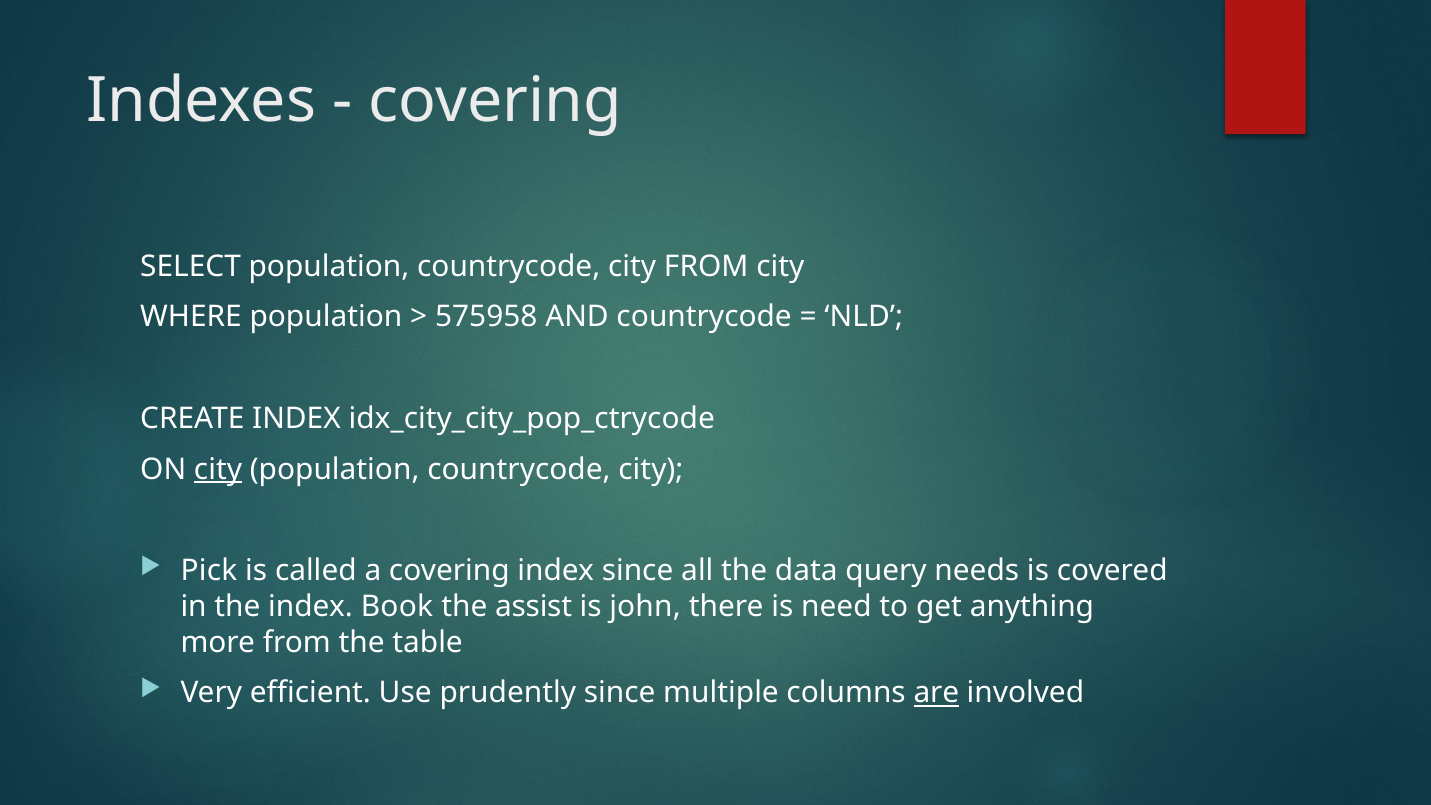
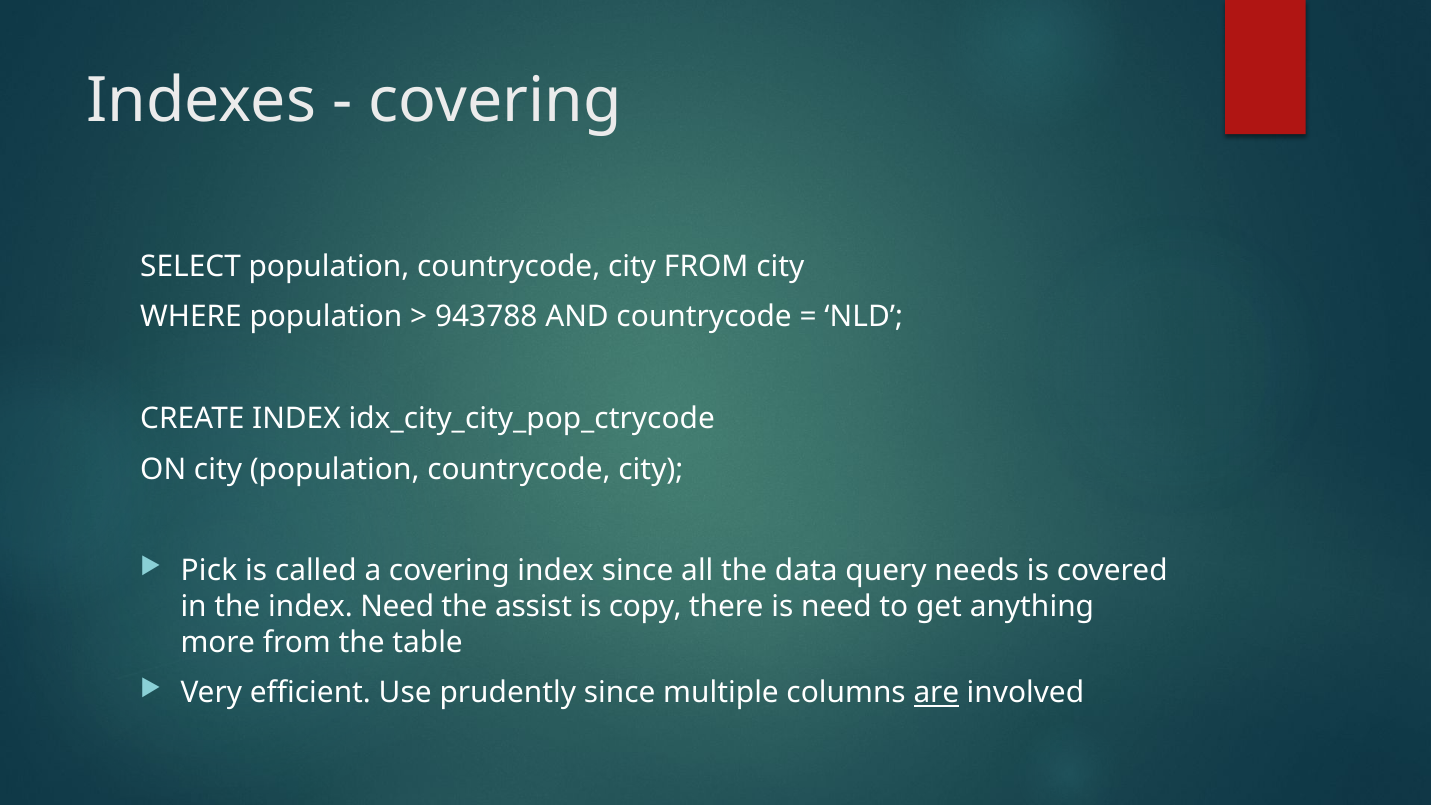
575958: 575958 -> 943788 (486, 317)
city underline: present -> none (218, 469)
index Book: Book -> Need (397, 606)
john: john -> copy (645, 606)
